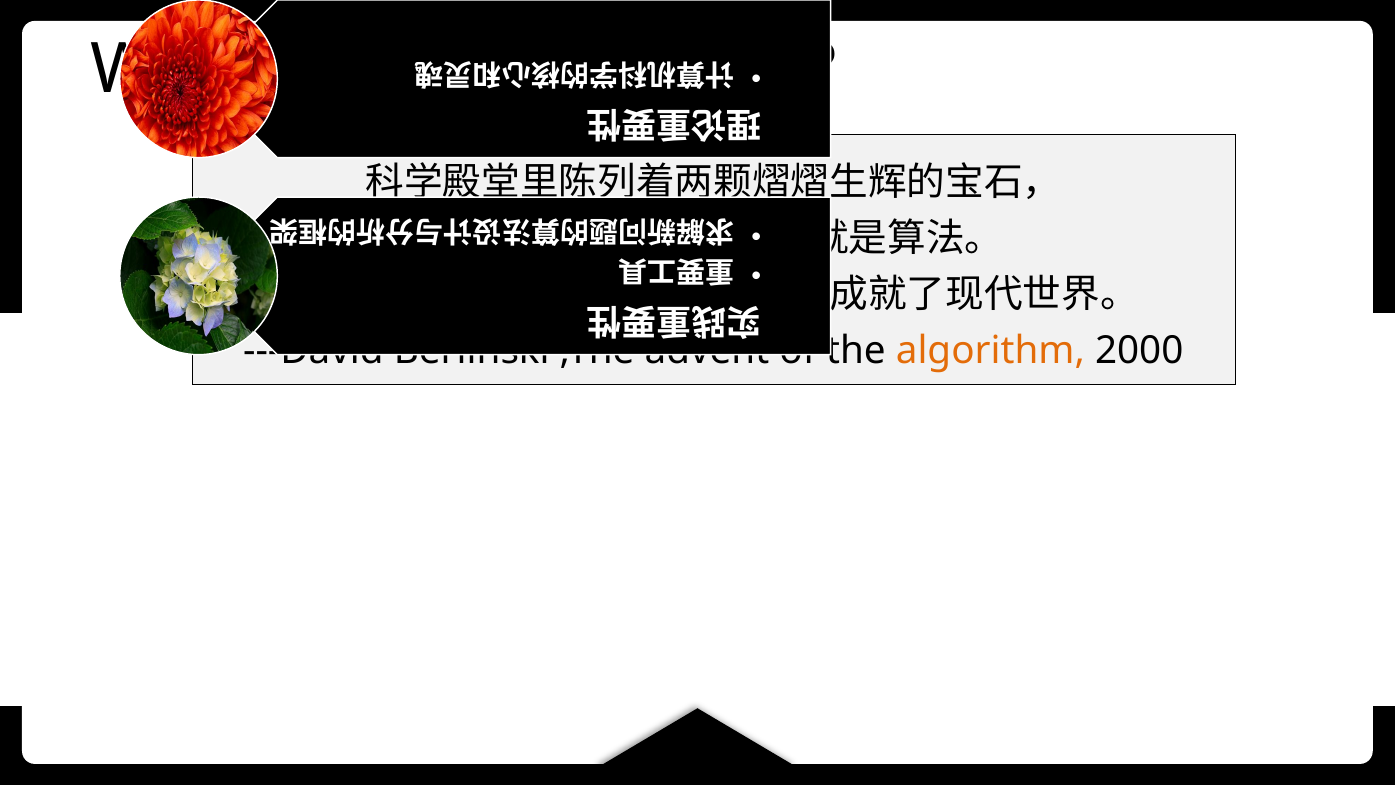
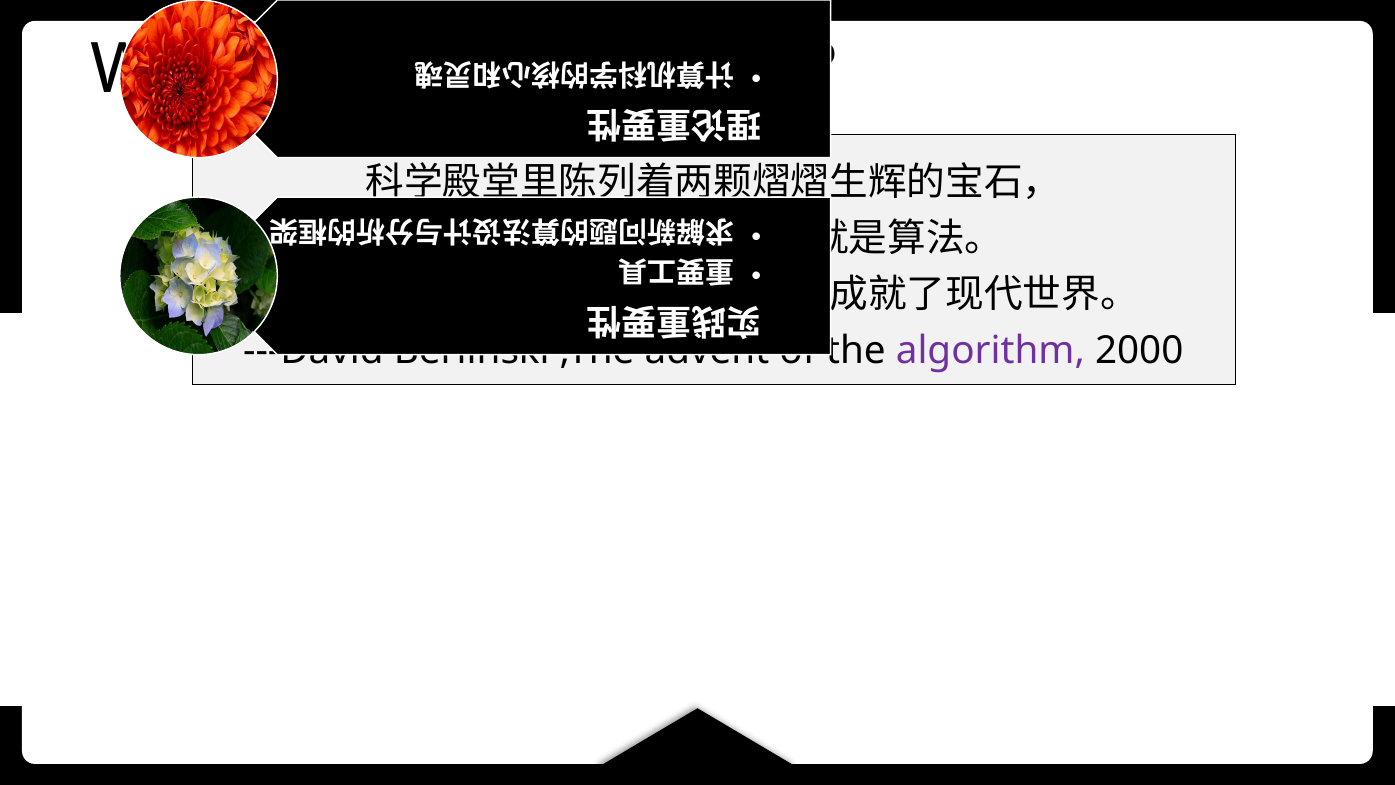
algorithm colour: orange -> purple (990, 350)
